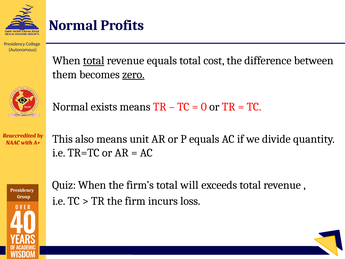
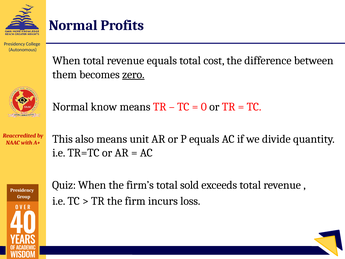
total underline: present -> none (94, 61)
exists: exists -> know (104, 107)
will: will -> sold (190, 185)
